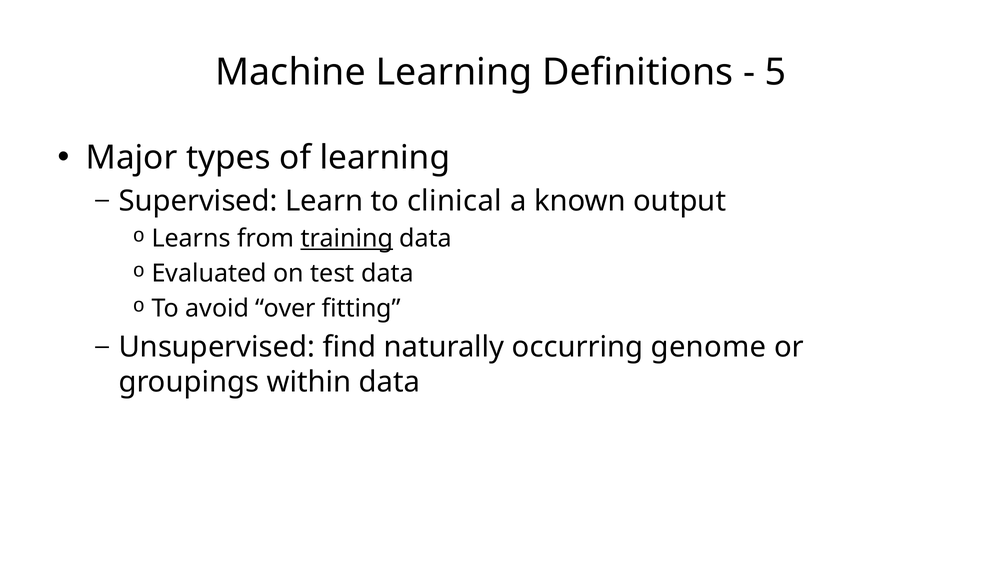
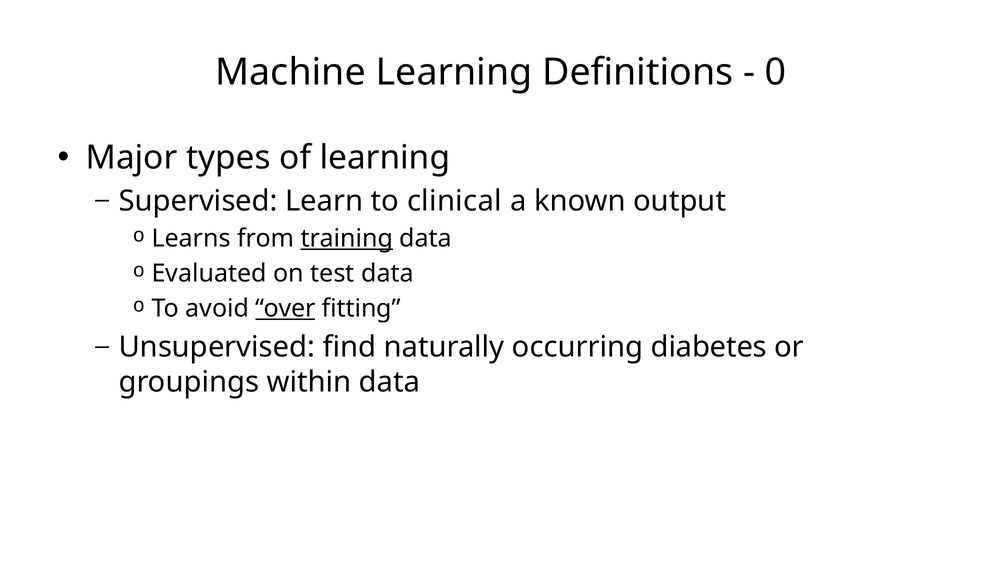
5: 5 -> 0 (776, 72)
over underline: none -> present (285, 308)
genome: genome -> diabetes (709, 347)
